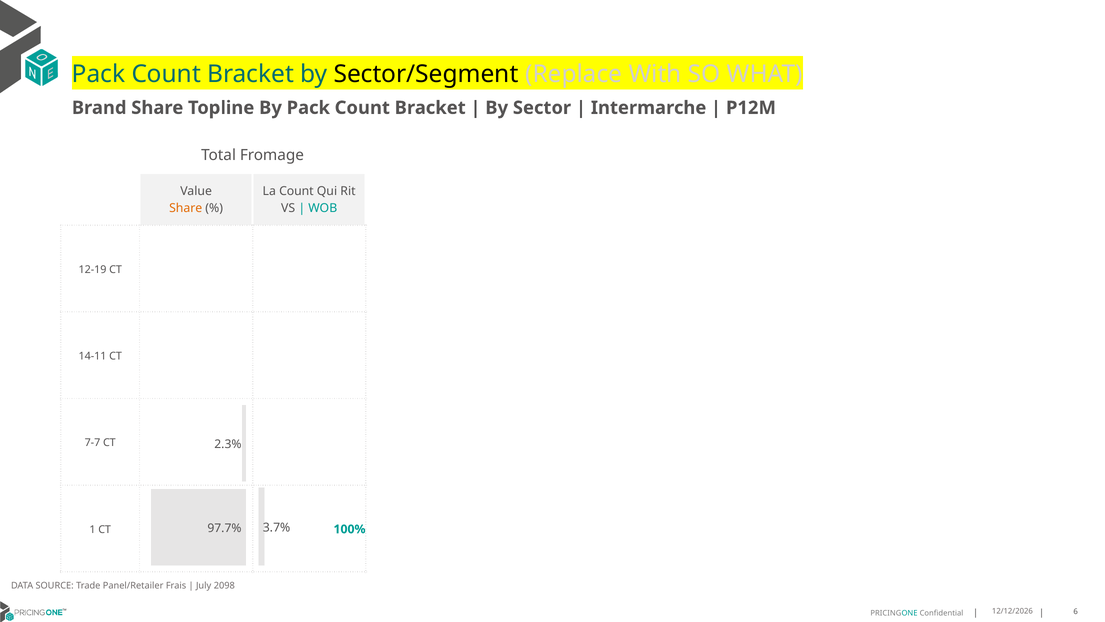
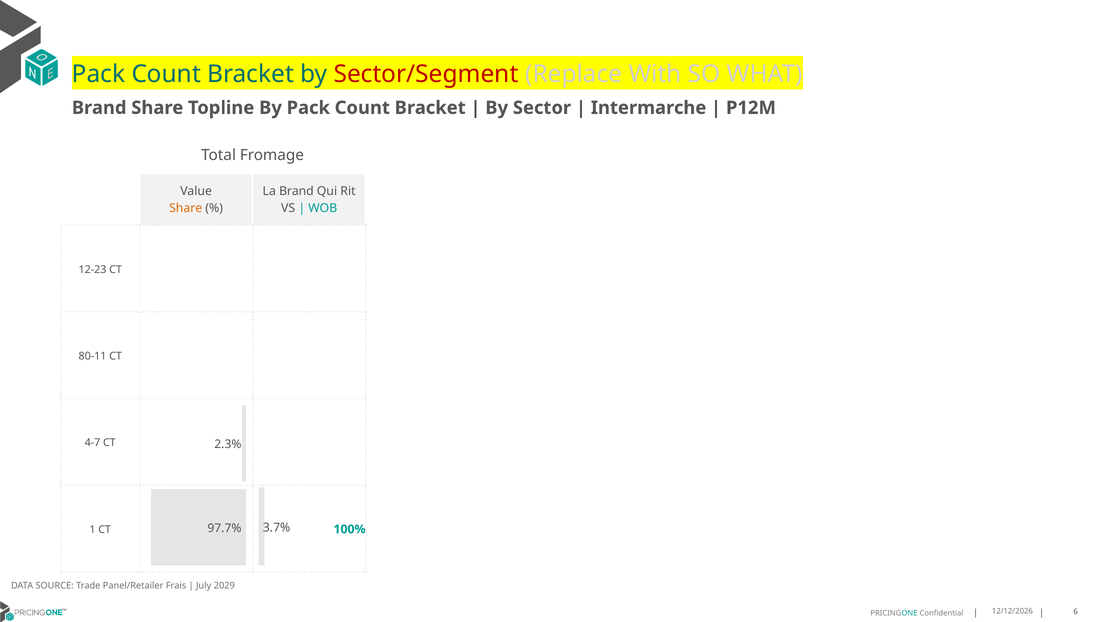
Sector/Segment colour: black -> red (426, 74)
La Count: Count -> Brand (296, 191)
12-19: 12-19 -> 12-23 (93, 269)
14-11: 14-11 -> 80-11 (93, 356)
7-7: 7-7 -> 4-7 (92, 443)
2098: 2098 -> 2029 (224, 585)
